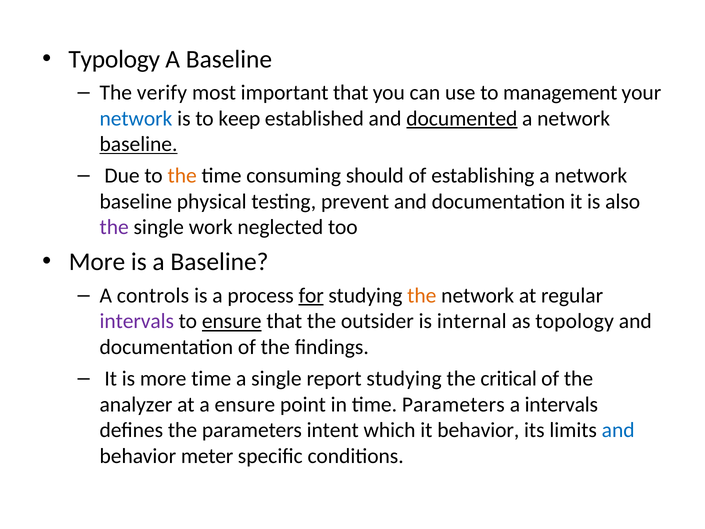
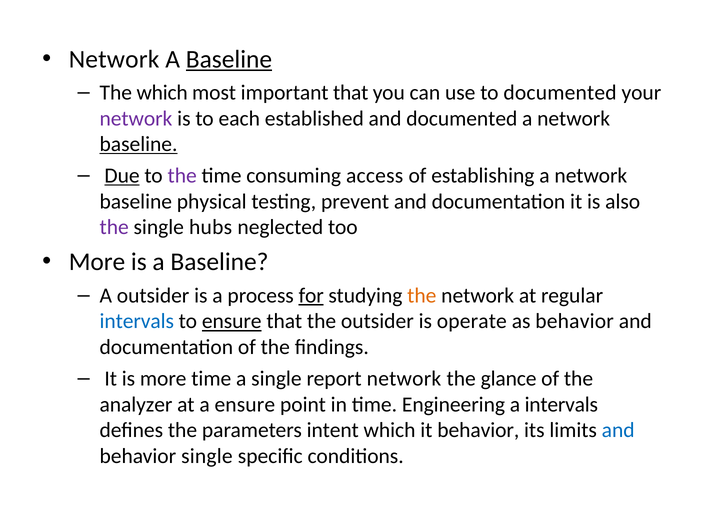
Typology: Typology -> Network (114, 59)
Baseline underline: none -> present (229, 59)
The verify: verify -> which (162, 93)
to management: management -> documented (560, 93)
network colour: blue -> purple (136, 118)
keep: keep -> each (239, 118)
documented underline: present -> none (462, 118)
Due underline: none -> present (122, 176)
the colour: orange -> purple (182, 176)
should: should -> access (375, 176)
work: work -> hubs (211, 227)
A controls: controls -> outsider (153, 295)
intervals colour: purple -> blue (137, 321)
internal: internal -> operate (472, 321)
as topology: topology -> behavior (575, 321)
report studying: studying -> network (404, 378)
critical: critical -> glance (509, 378)
time Parameters: Parameters -> Engineering (453, 404)
behavior meter: meter -> single (207, 456)
